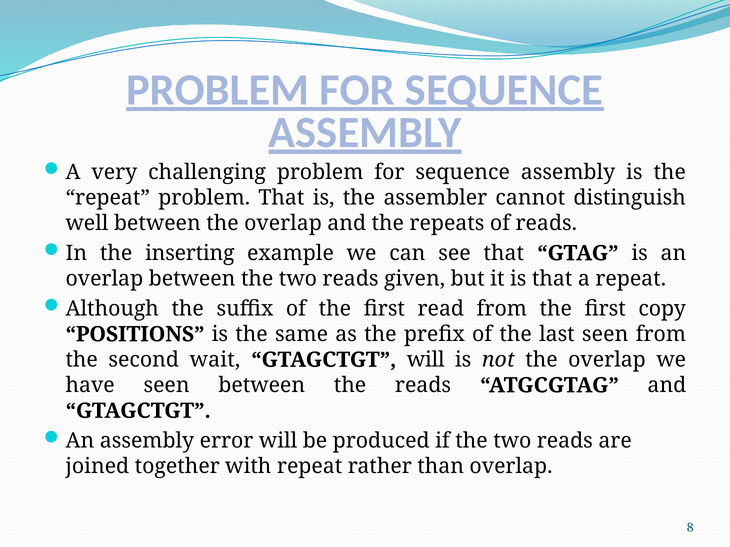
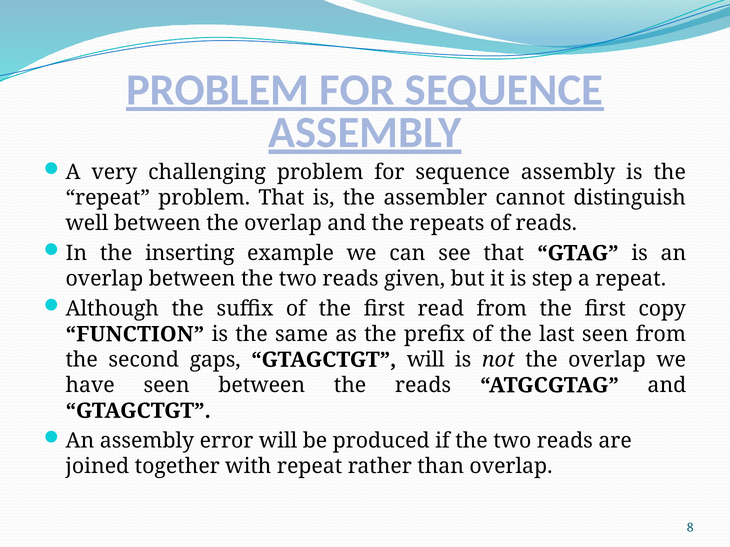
is that: that -> step (552, 279)
POSITIONS: POSITIONS -> FUNCTION (135, 335)
wait: wait -> gaps (215, 360)
